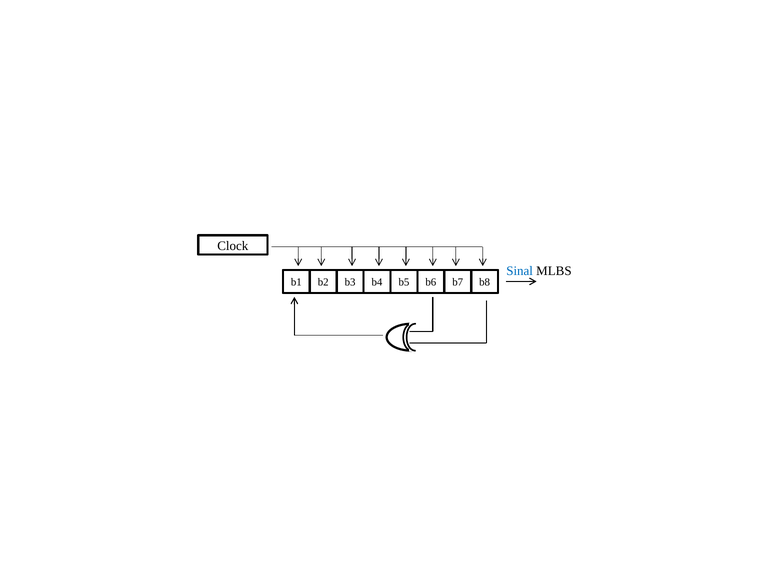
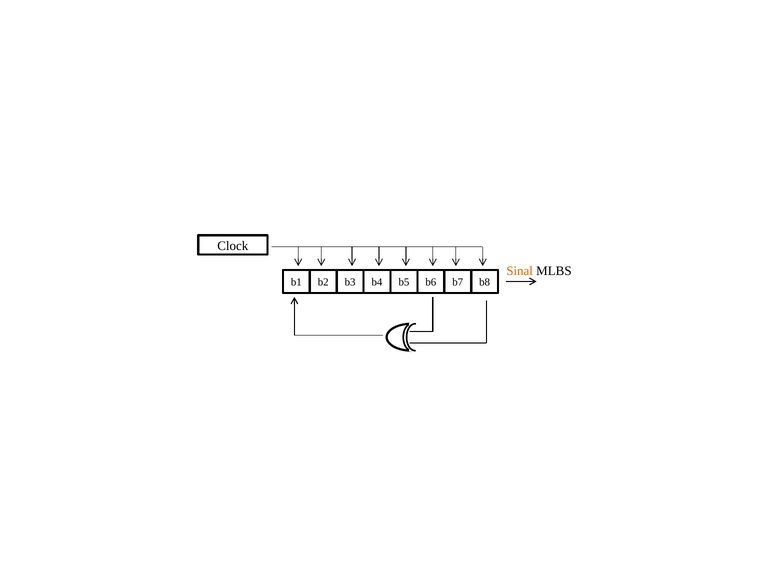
Sinal colour: blue -> orange (520, 271)
